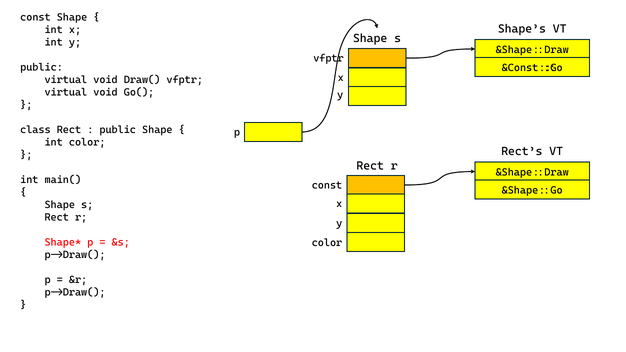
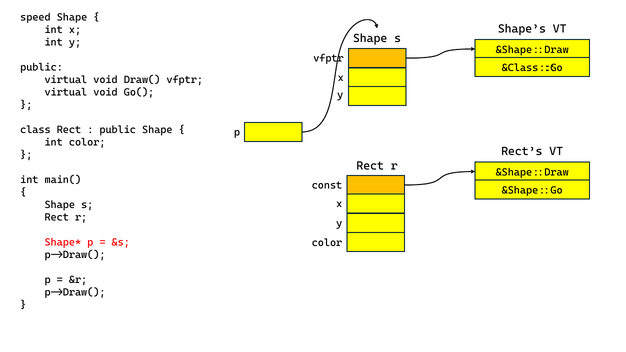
const: const -> speed (35, 17)
&Const::Go: &Const::Go -> &Class::Go (532, 68)
